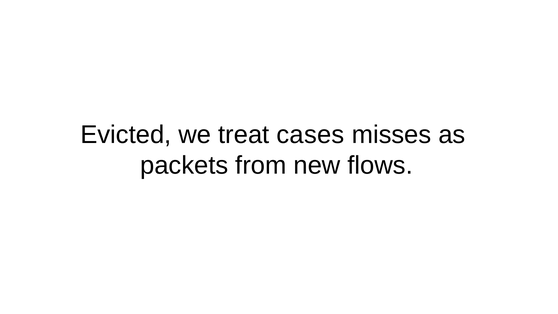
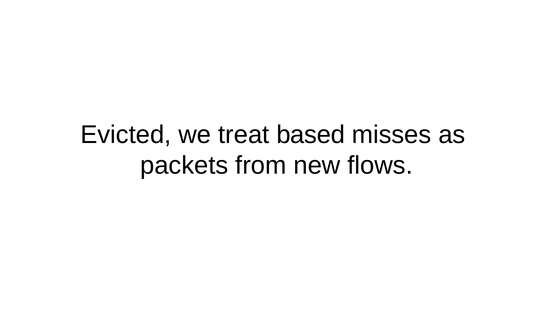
cases: cases -> based (311, 135)
